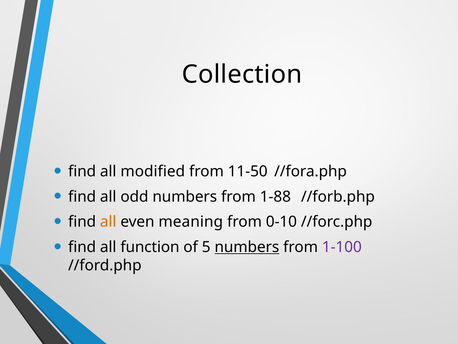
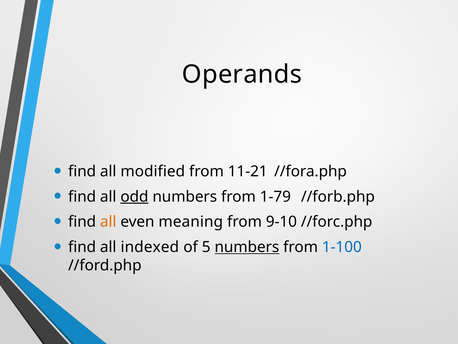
Collection: Collection -> Operands (242, 74)
11-50: 11-50 -> 11-21 (248, 171)
odd underline: none -> present (134, 196)
1-88: 1-88 -> 1-79 (275, 196)
0-10: 0-10 -> 9-10 (281, 222)
function: function -> indexed (150, 247)
1-100 colour: purple -> blue (342, 247)
